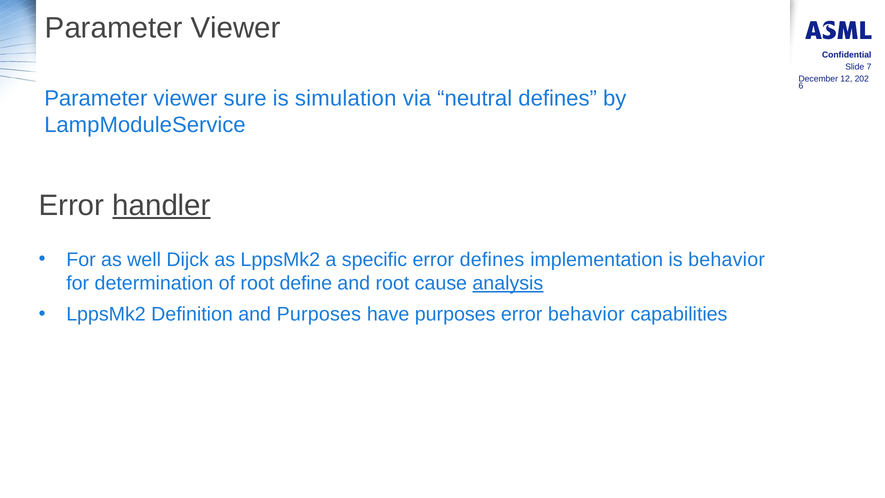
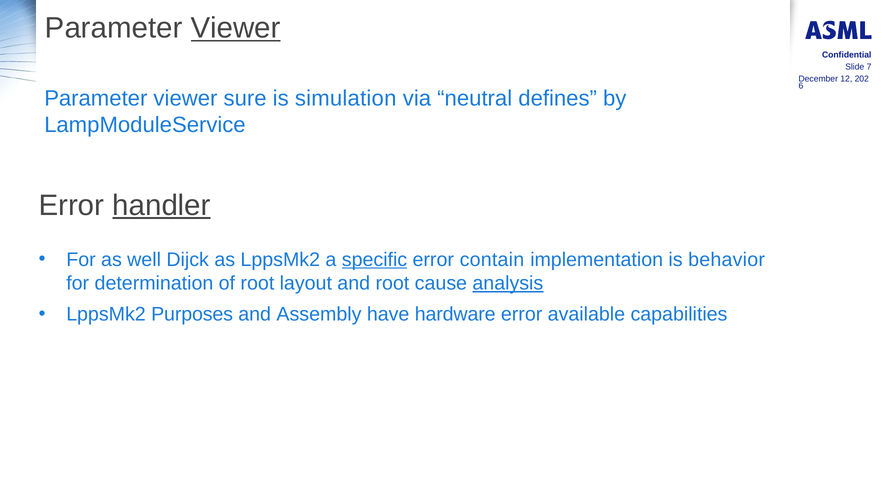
Viewer underline: none -> present (236, 28)
specific underline: none -> present (375, 260)
error defines: defines -> contain (492, 260)
define: define -> layout (306, 283)
Definition: Definition -> Purposes (192, 314)
and Purposes: Purposes -> Assembly (319, 314)
have purposes: purposes -> hardware (455, 314)
error behavior: behavior -> available (586, 314)
